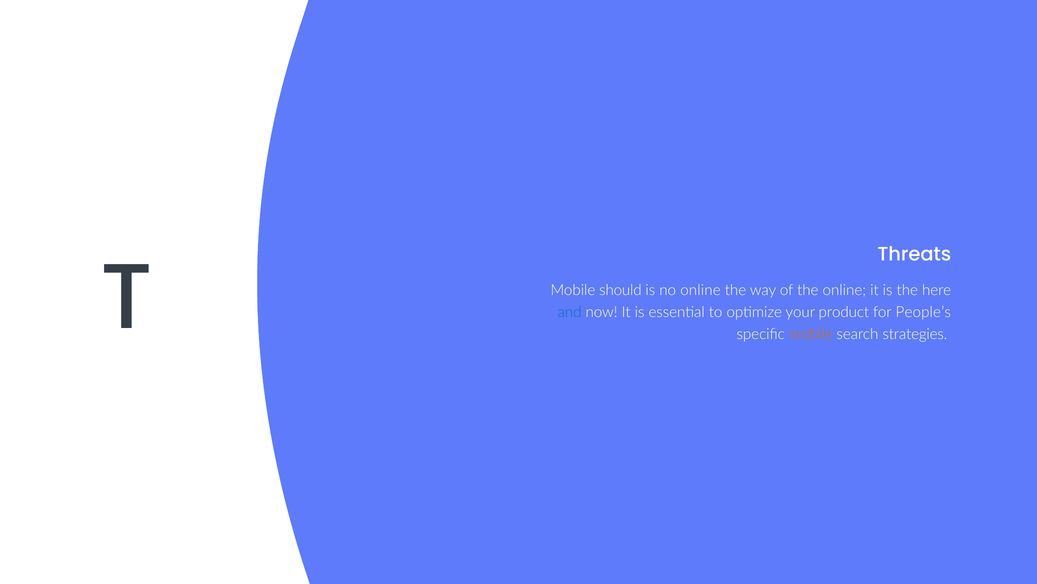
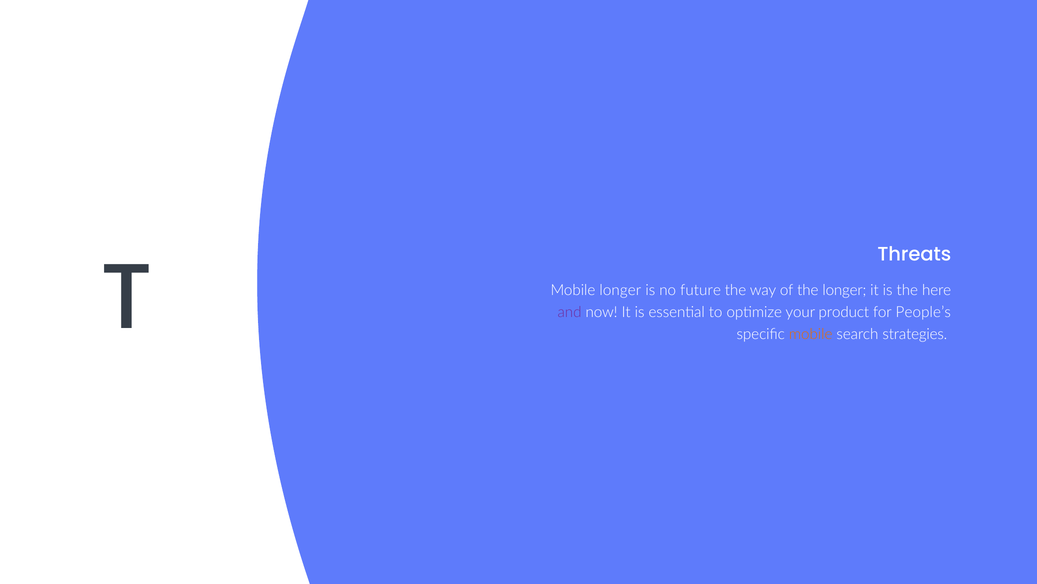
Mobile should: should -> longer (620, 290)
no online: online -> future (701, 290)
the online: online -> longer (844, 290)
and colour: blue -> purple (570, 312)
